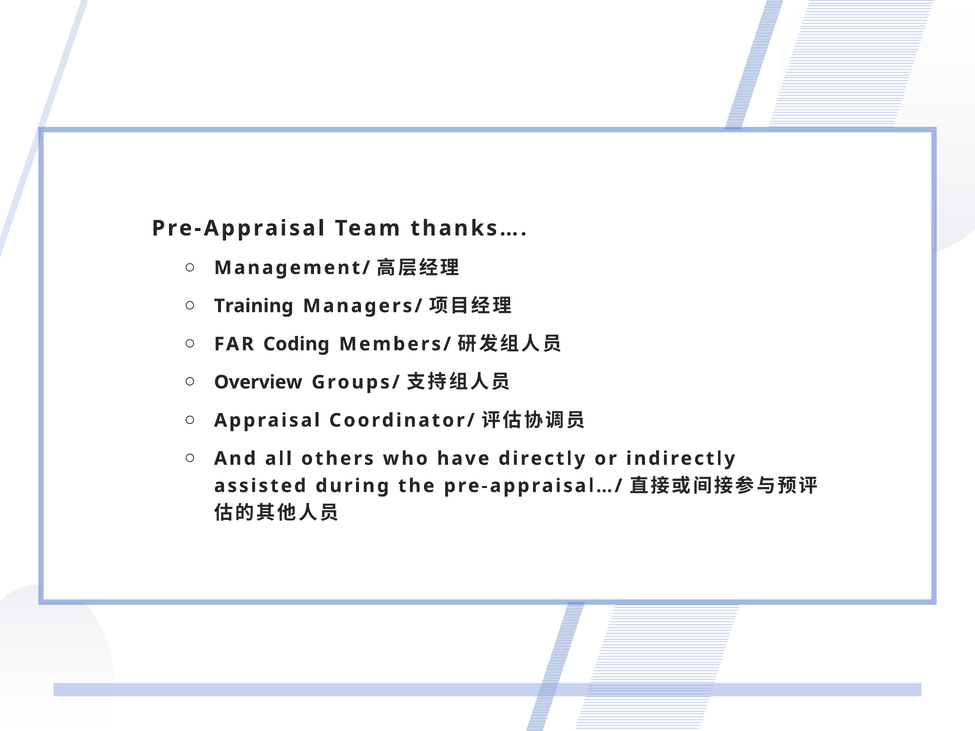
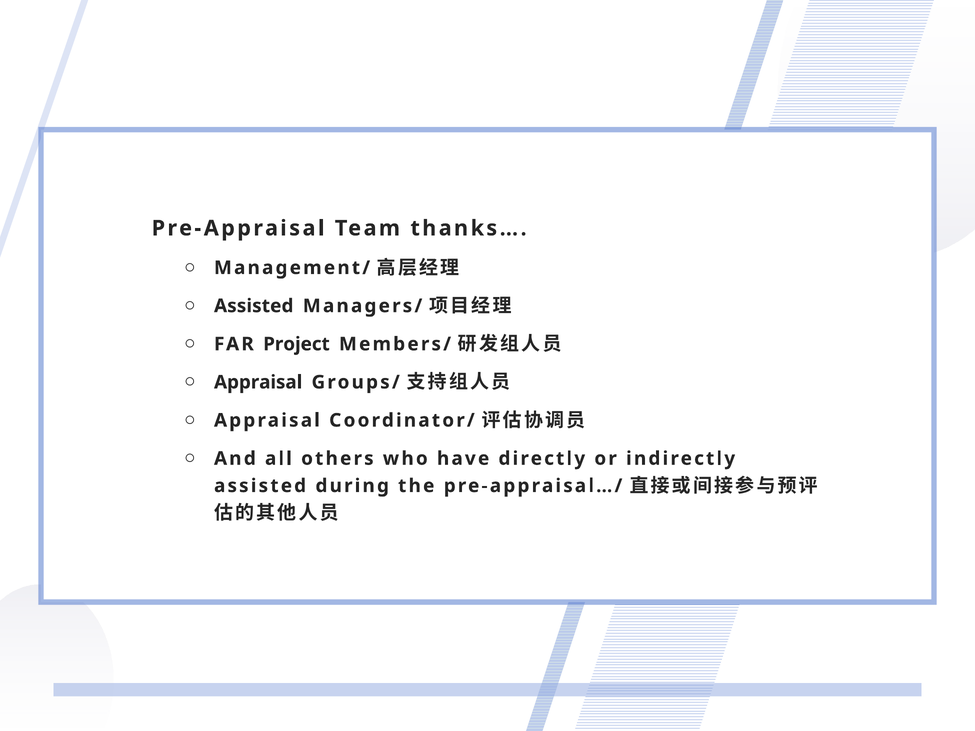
Training: Training -> Assisted (254, 306)
Coding: Coding -> Project (296, 344)
Overview: Overview -> Appraisal (258, 382)
